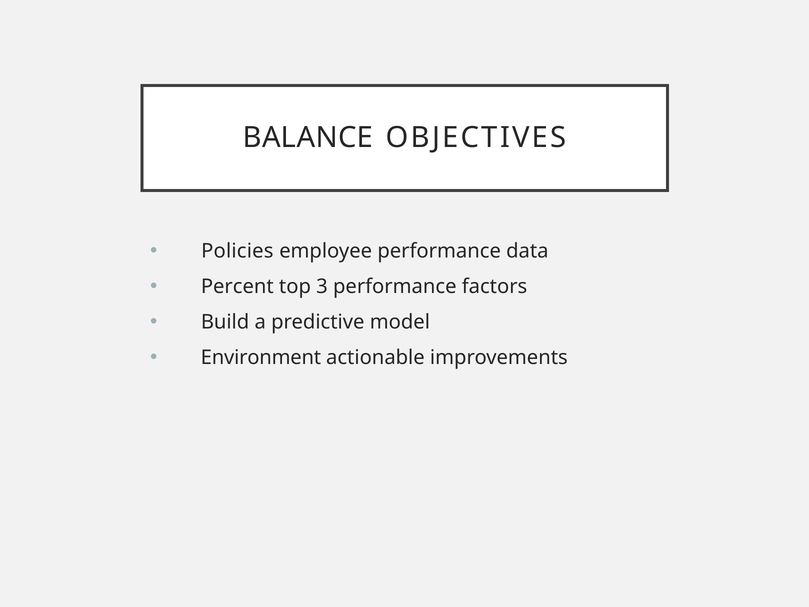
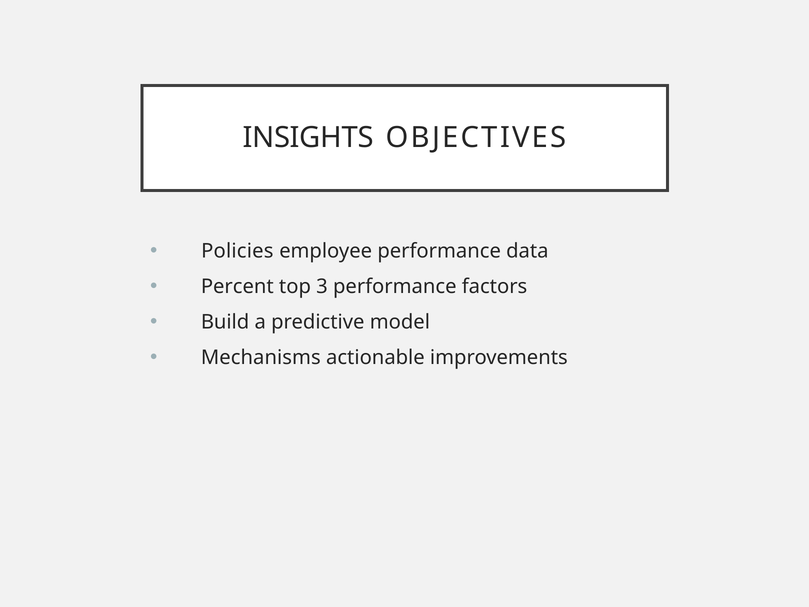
BALANCE: BALANCE -> INSIGHTS (308, 138)
Environment: Environment -> Mechanisms (261, 358)
